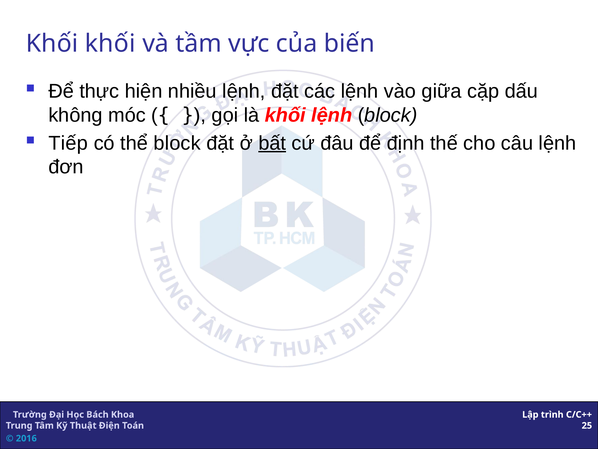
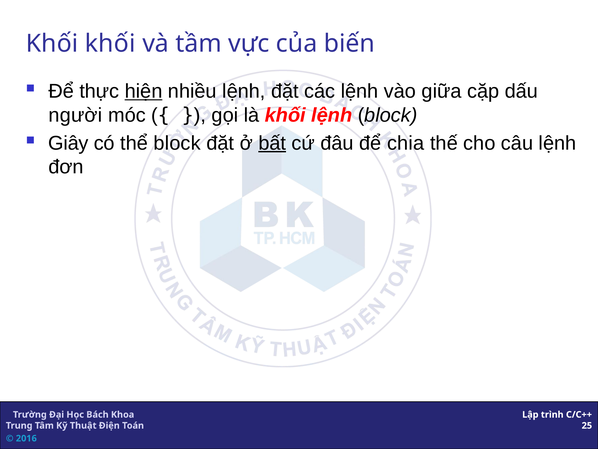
hiện underline: none -> present (144, 91)
không: không -> người (75, 115)
Tiếp: Tiếp -> Giây (68, 143)
định: định -> chia (406, 143)
